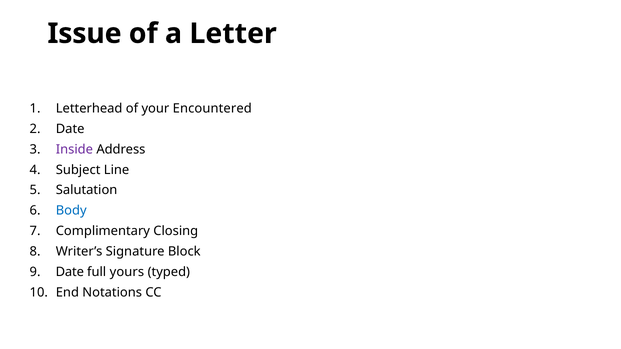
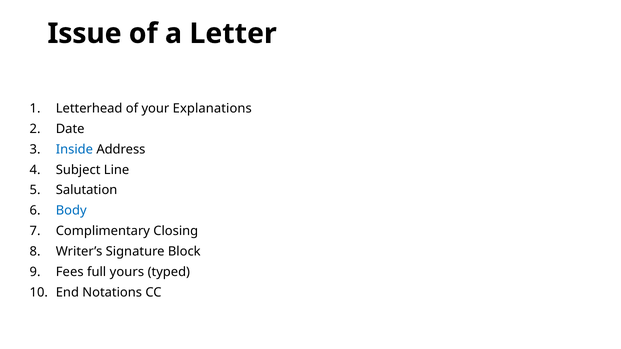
Encountered: Encountered -> Explanations (212, 109)
Inside colour: purple -> blue (74, 149)
Date: Date -> Fees (70, 272)
